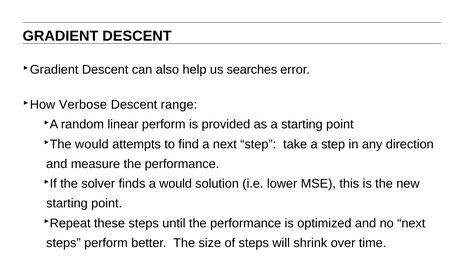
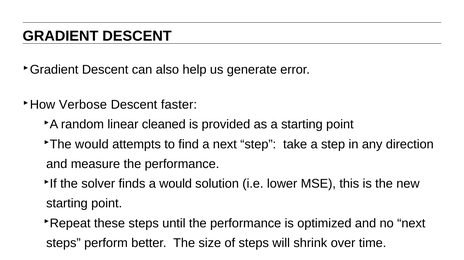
searches: searches -> generate (252, 70)
range: range -> faster (179, 105)
linear perform: perform -> cleaned (164, 125)
